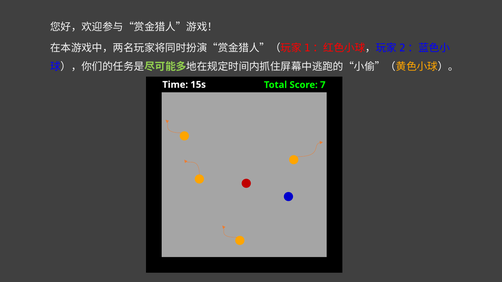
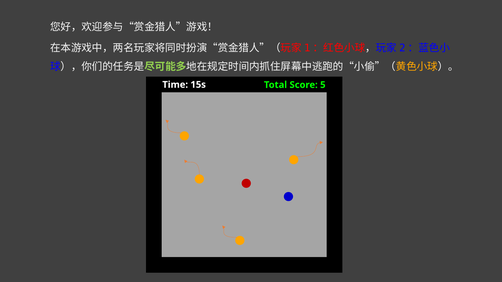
7: 7 -> 5 (323, 85)
